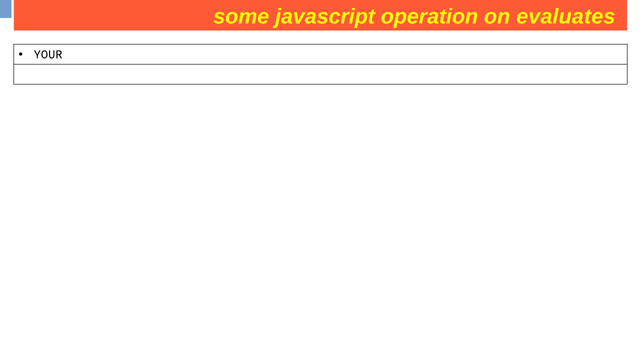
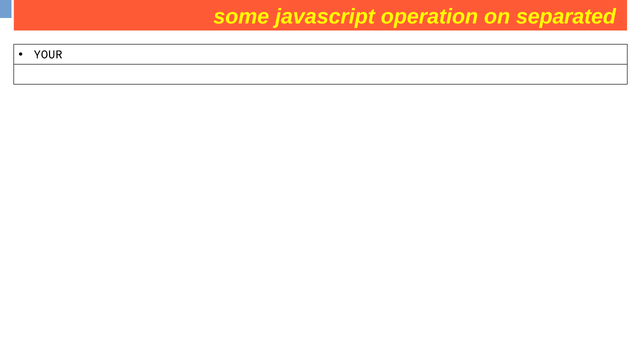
evaluates: evaluates -> separated (566, 17)
